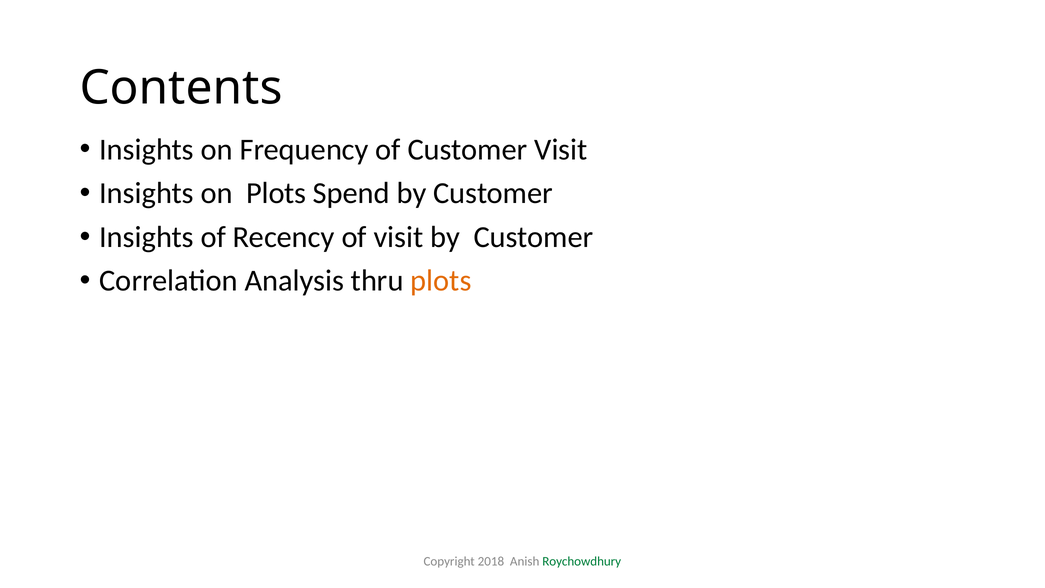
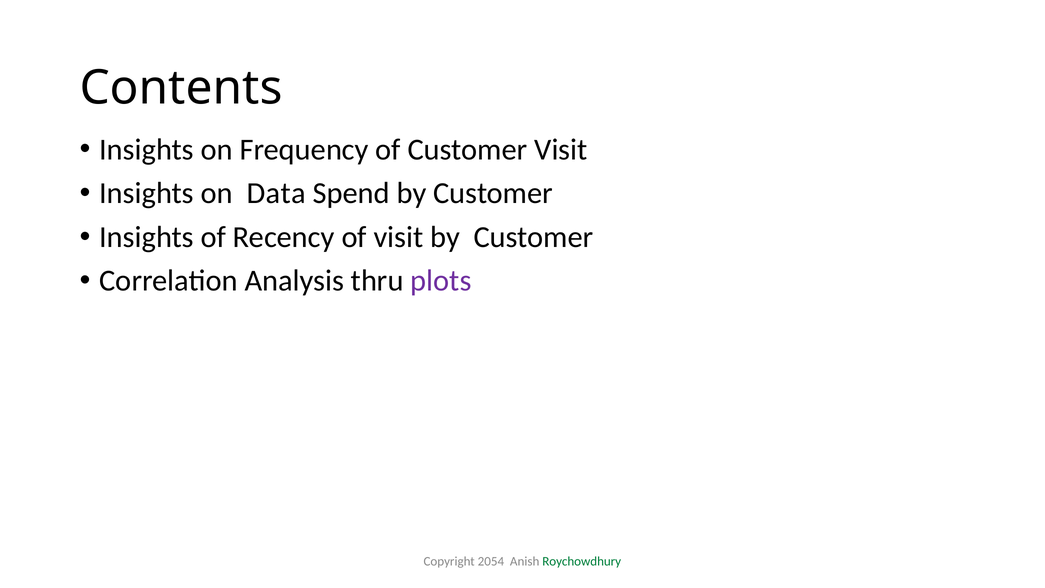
on Plots: Plots -> Data (276, 193)
plots colour: orange -> purple (441, 281)
2018: 2018 -> 2054 (491, 561)
